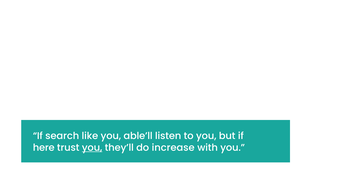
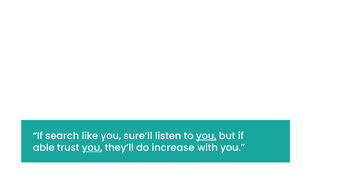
able’ll: able’ll -> sure’ll (138, 136)
you underline: none -> present (206, 136)
here: here -> able (44, 148)
